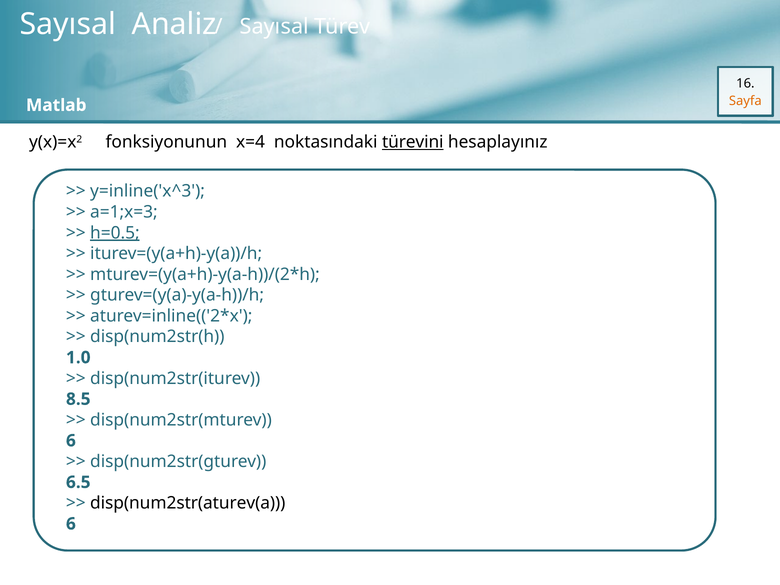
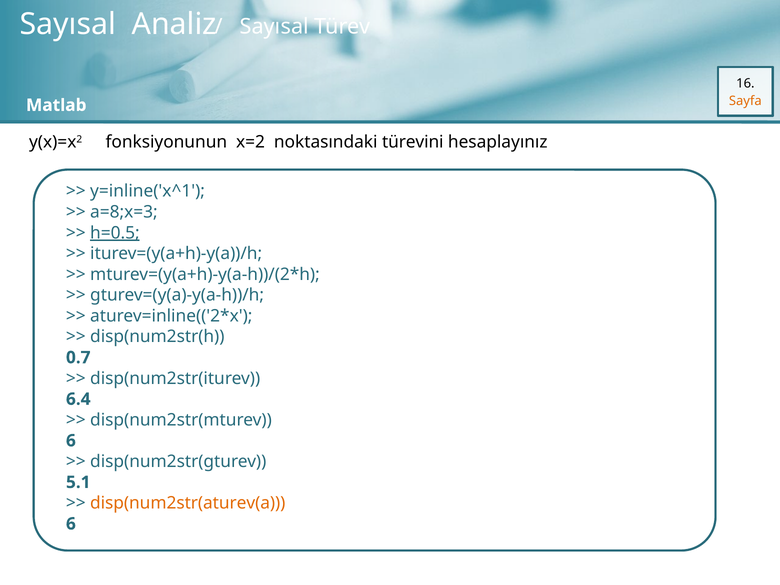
x=4: x=4 -> x=2 (251, 142)
türevini underline: present -> none (413, 142)
y=inline('x^3: y=inline('x^3 -> y=inline('x^1 (148, 191)
a=1;x=3: a=1;x=3 -> a=8;x=3 (124, 212)
1.0: 1.0 -> 0.7 (78, 358)
8.5: 8.5 -> 6.4 (78, 399)
6.5: 6.5 -> 5.1 (78, 482)
disp(num2str(aturev(a colour: black -> orange (188, 503)
